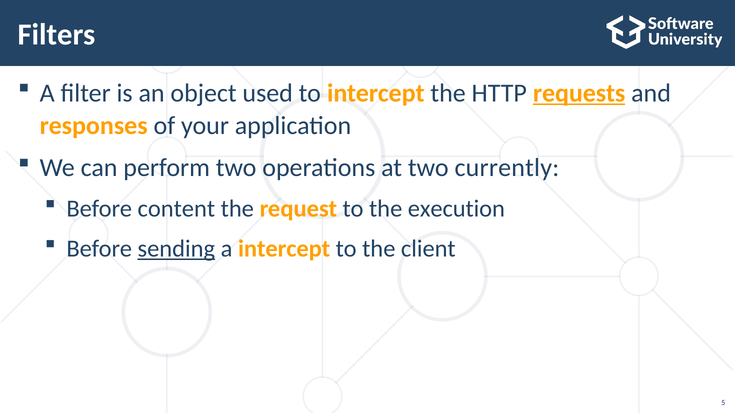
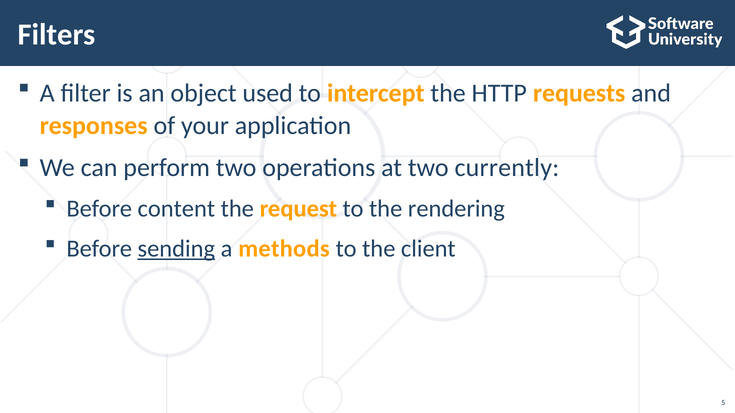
requests underline: present -> none (579, 93)
execution: execution -> rendering (456, 209)
a intercept: intercept -> methods (284, 249)
